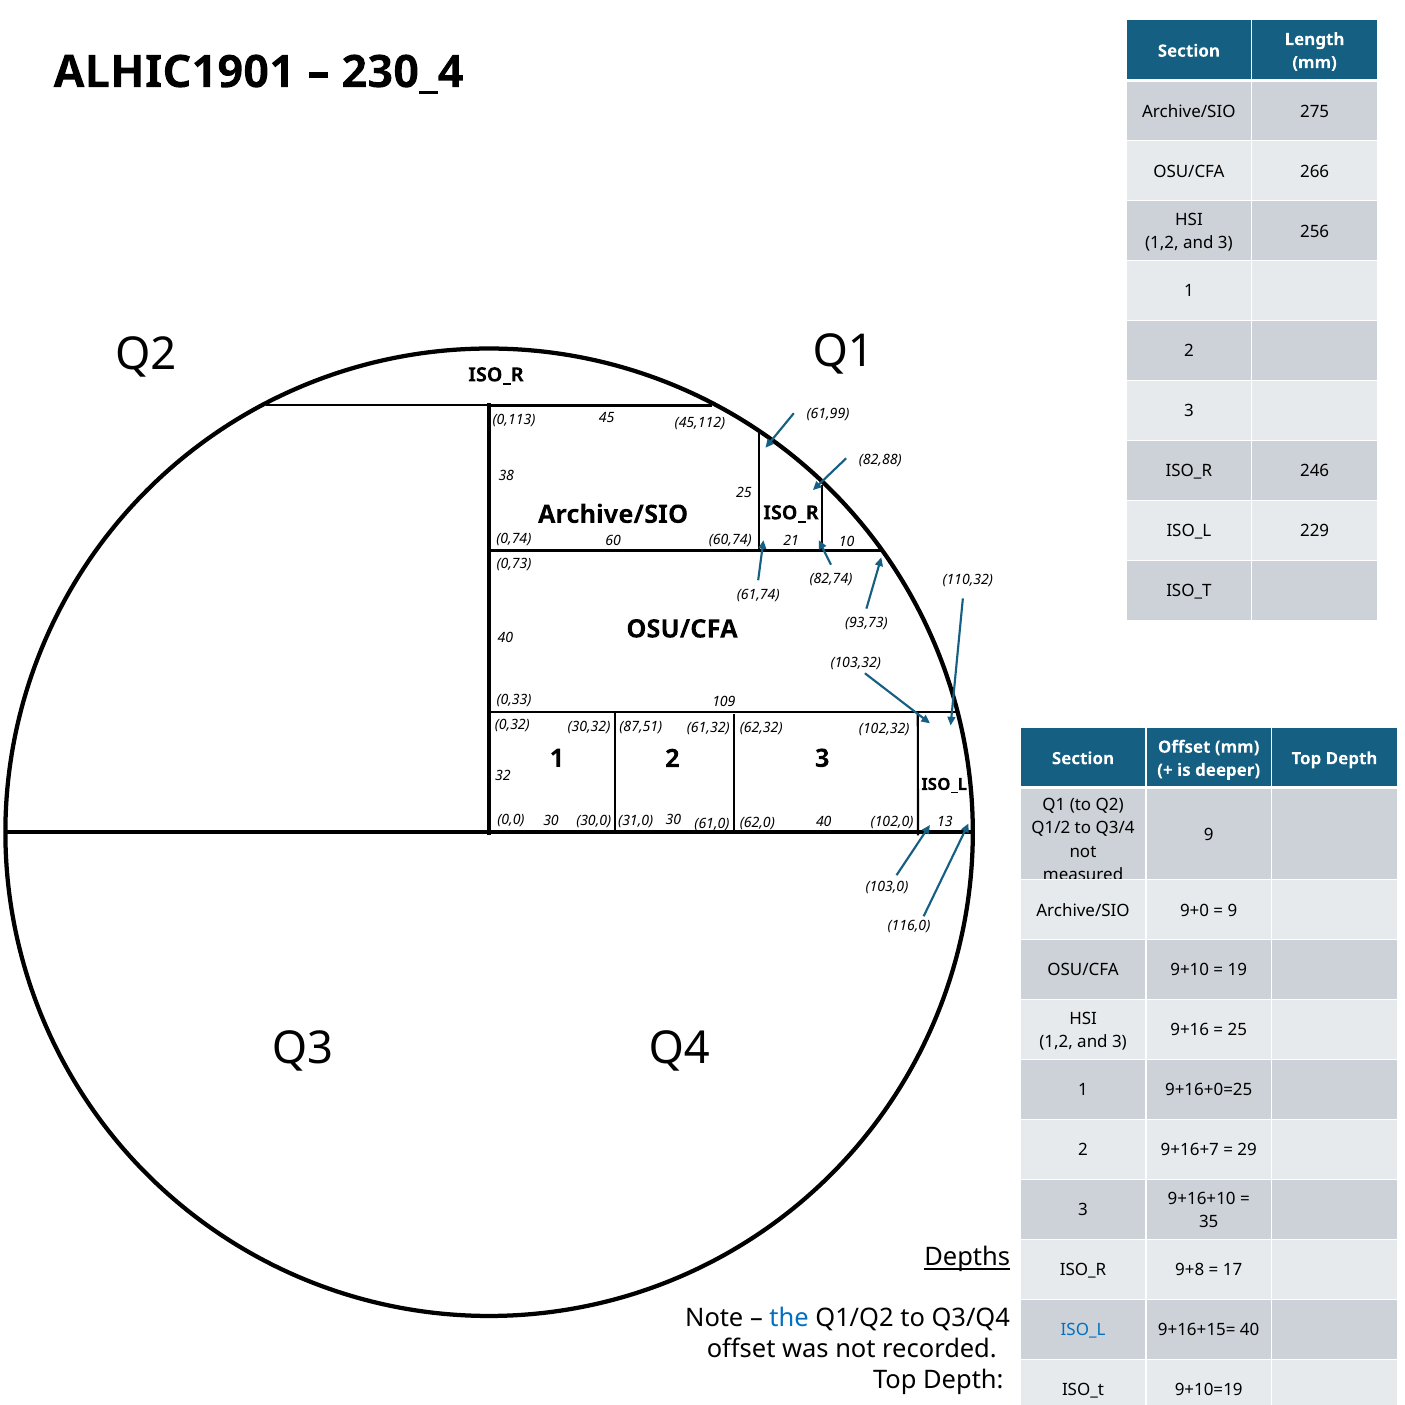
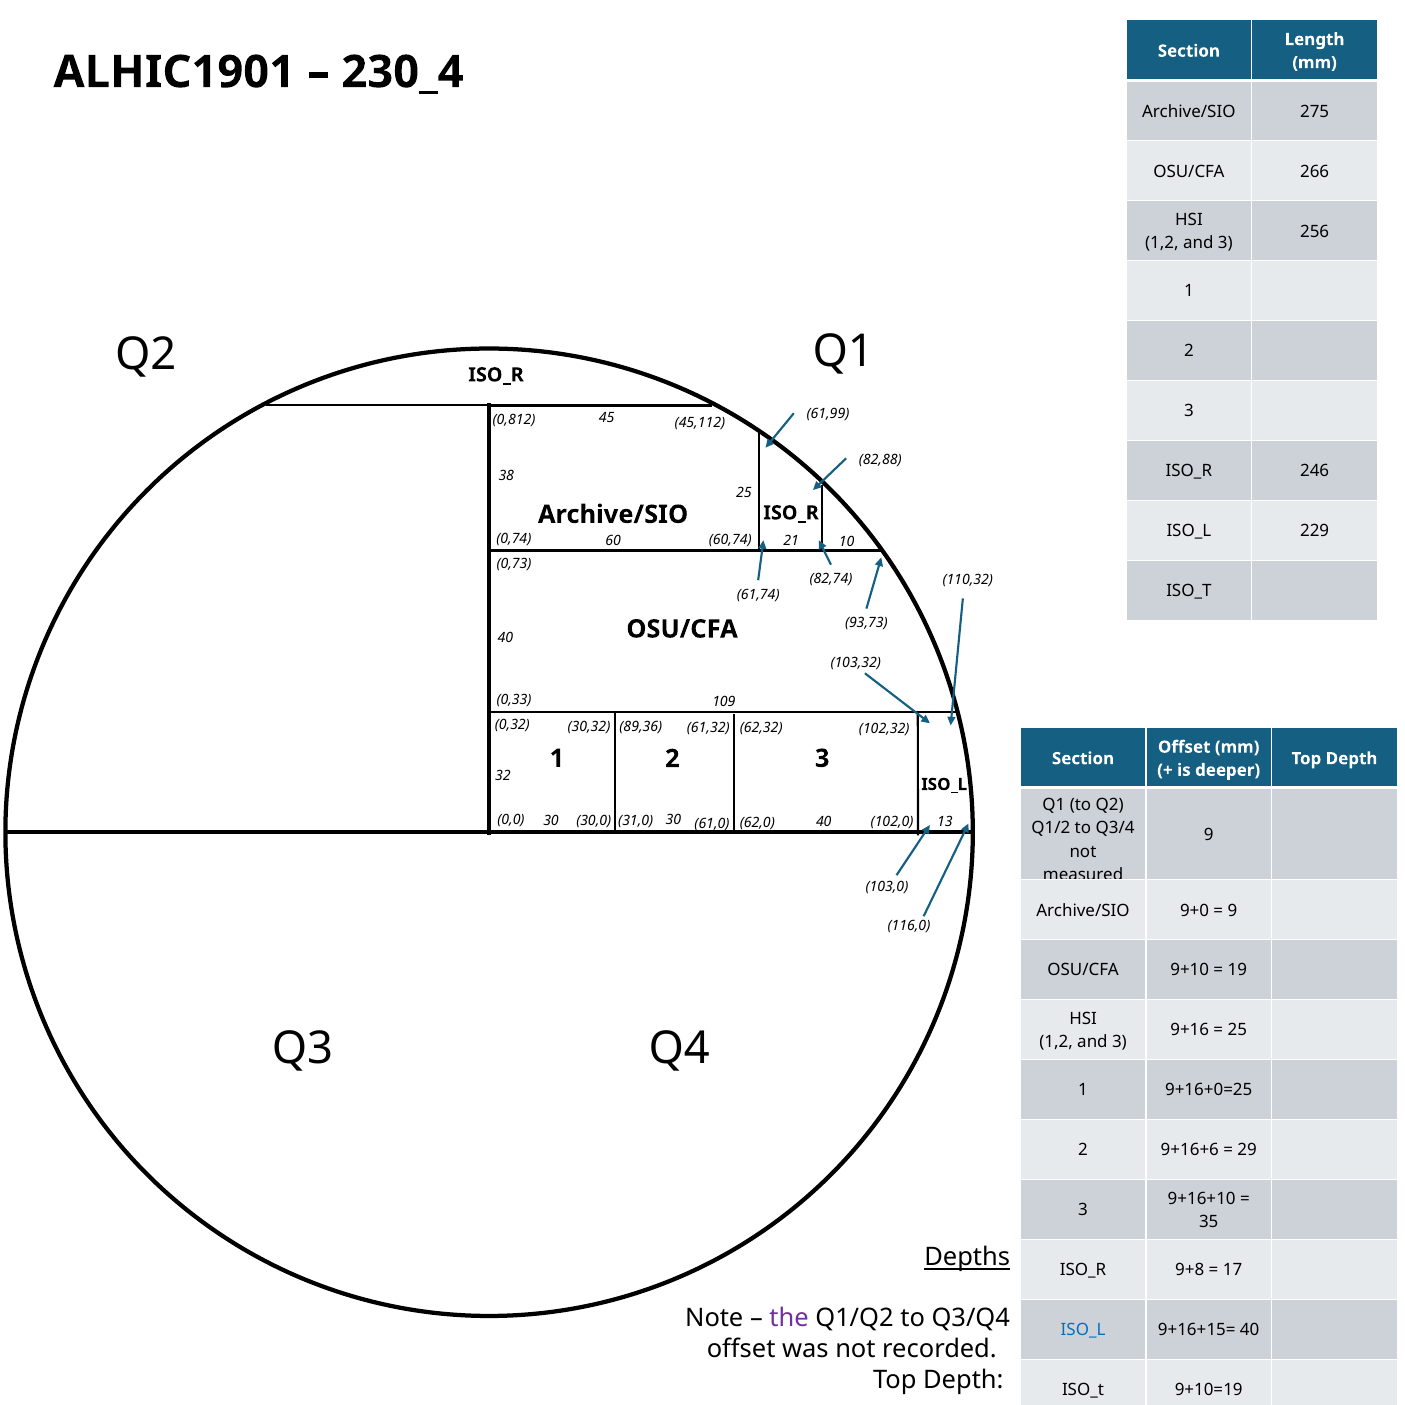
0,113: 0,113 -> 0,812 (514, 420)
87,51: 87,51 -> 89,36 (641, 727)
9+16+7: 9+16+7 -> 9+16+6 (1190, 1150)
the colour: blue -> purple (789, 1319)
